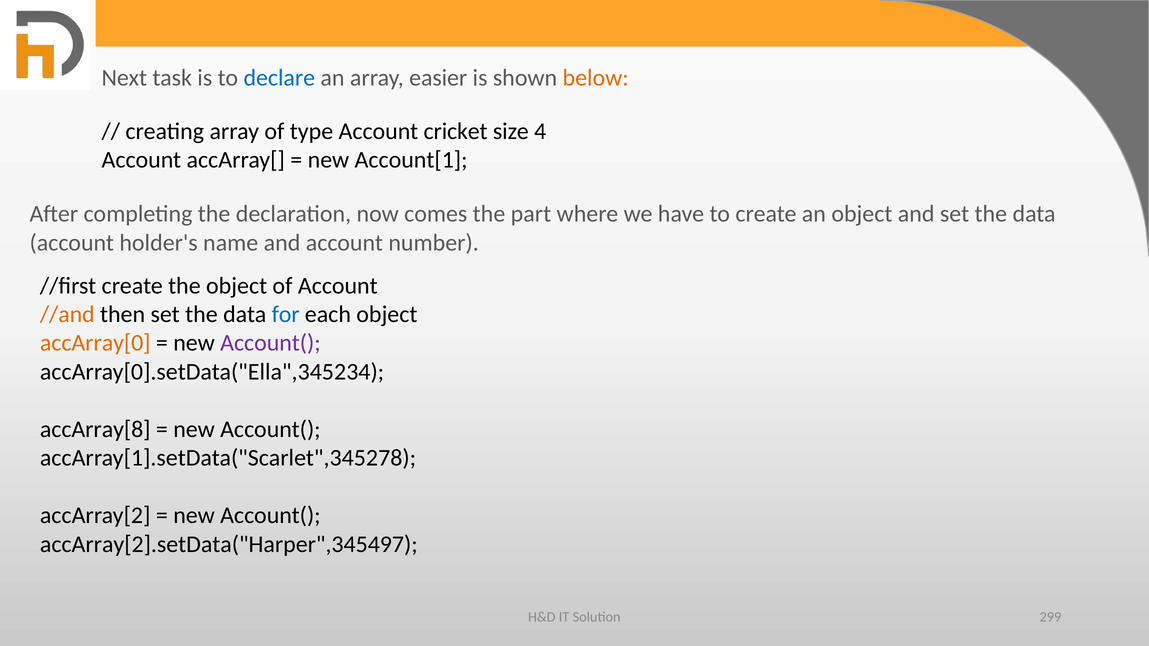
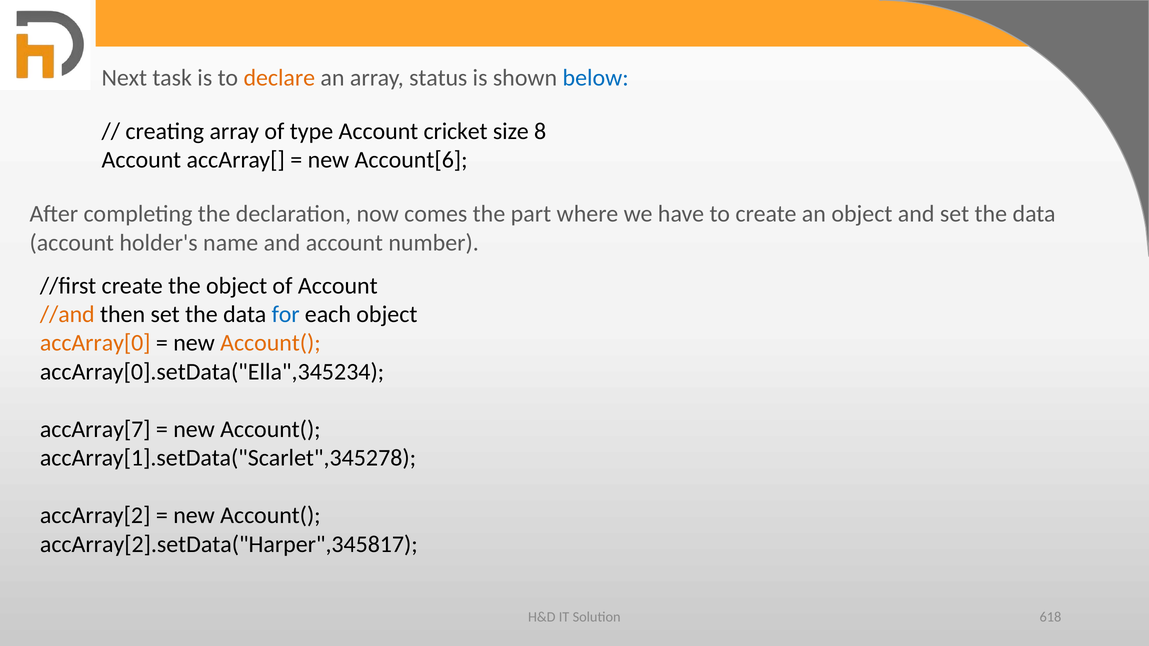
declare colour: blue -> orange (279, 78)
easier: easier -> status (438, 78)
below colour: orange -> blue (596, 78)
4: 4 -> 8 (540, 131)
Account[1: Account[1 -> Account[6 (411, 160)
Account( colour: purple -> orange (270, 343)
accArray[8: accArray[8 -> accArray[7 (95, 429)
accArray[2].setData("Harper",345497: accArray[2].setData("Harper",345497 -> accArray[2].setData("Harper",345817 (229, 544)
299: 299 -> 618 (1050, 617)
